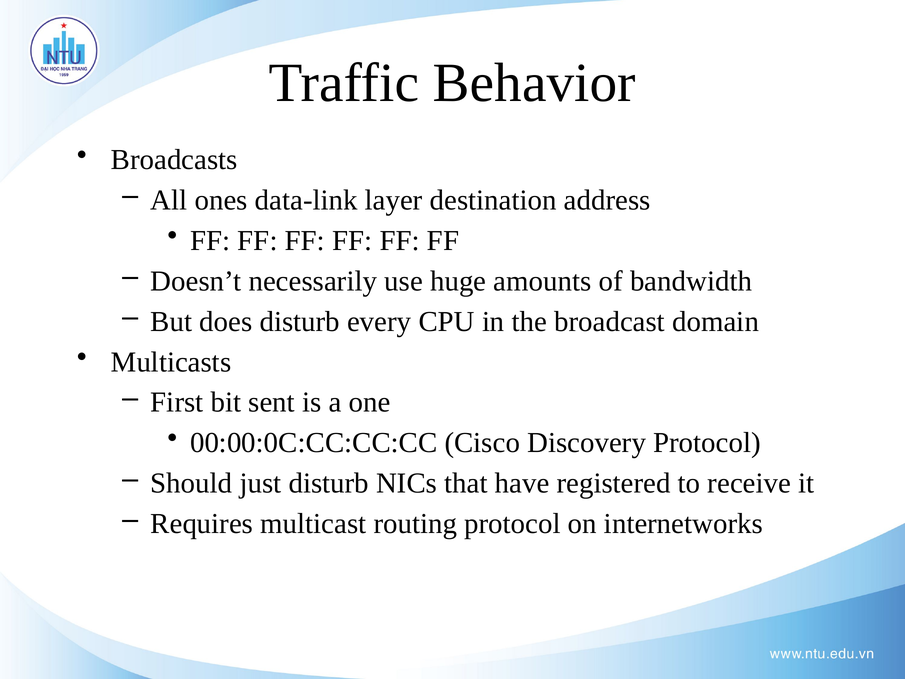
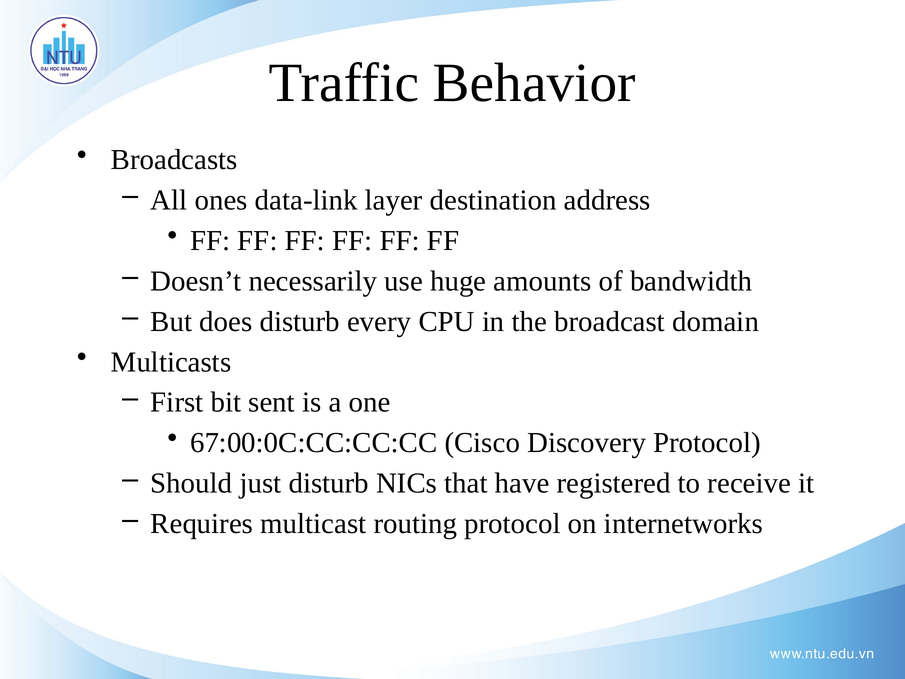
00:00:0C:CC:CC:CC: 00:00:0C:CC:CC:CC -> 67:00:0C:CC:CC:CC (314, 443)
